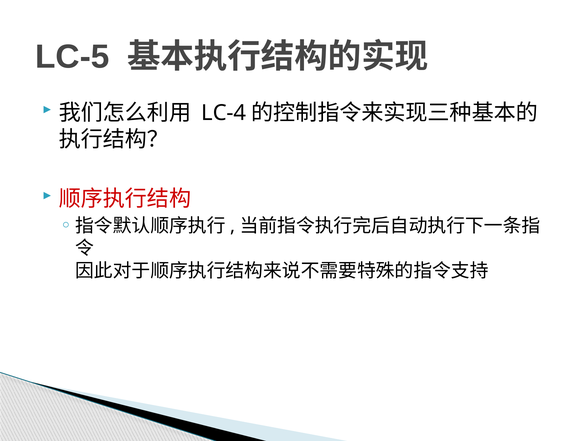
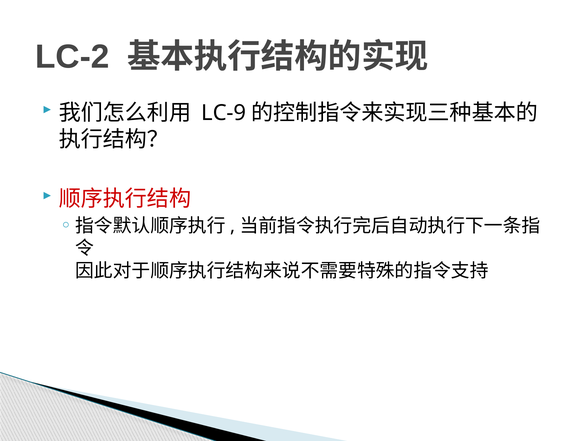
LC-5: LC-5 -> LC-2 (72, 57)
LC-4: LC-4 -> LC-9 (224, 113)
